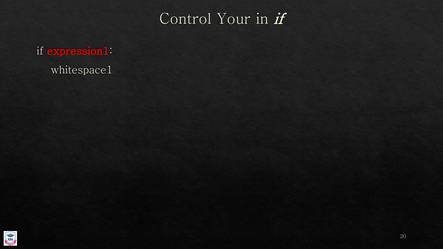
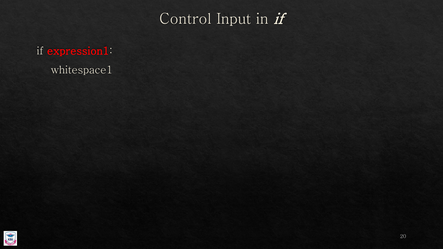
Your: Your -> Input (234, 19)
